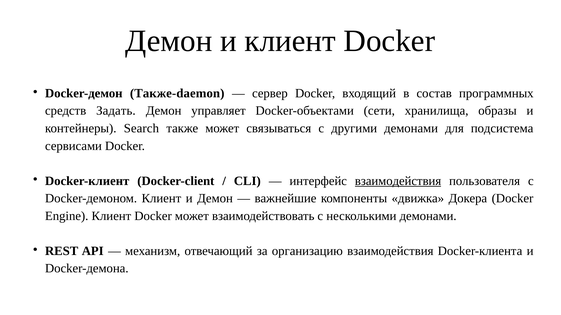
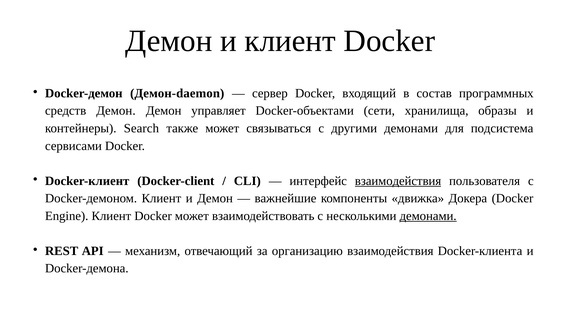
Также-daemon: Также-daemon -> Демон-daemon (177, 93)
средств Задать: Задать -> Демон (116, 111)
демонами underline: none -> present (428, 216)
